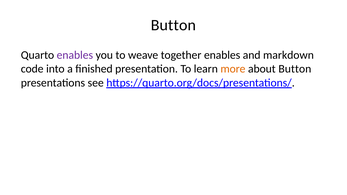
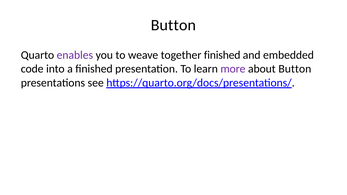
together enables: enables -> finished (222, 55)
markdown: markdown -> embedded (288, 55)
more colour: orange -> purple (233, 69)
